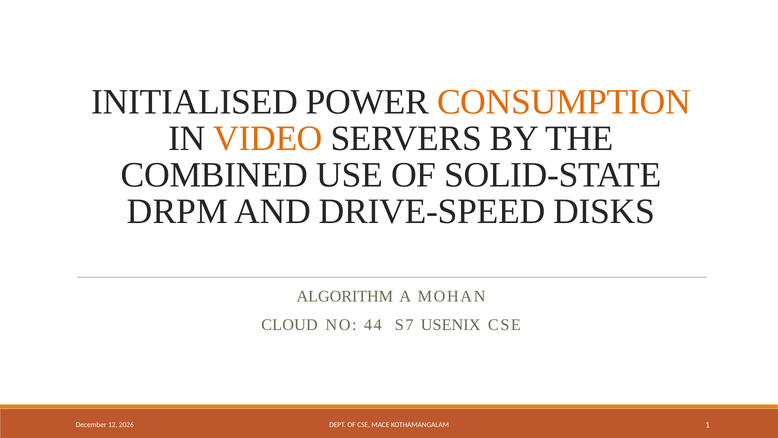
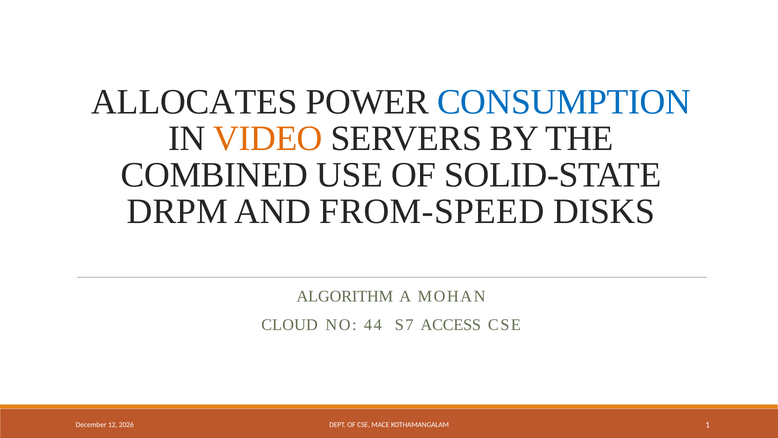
INITIALISED: INITIALISED -> ALLOCATES (195, 102)
CONSUMPTION colour: orange -> blue (564, 102)
DRIVE-SPEED: DRIVE-SPEED -> FROM-SPEED (432, 211)
USENIX: USENIX -> ACCESS (451, 325)
